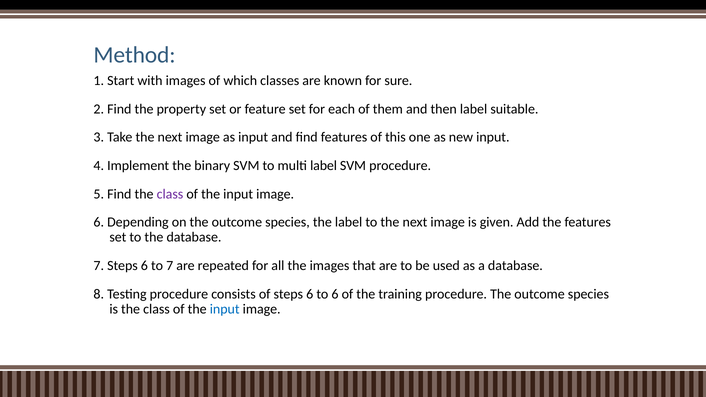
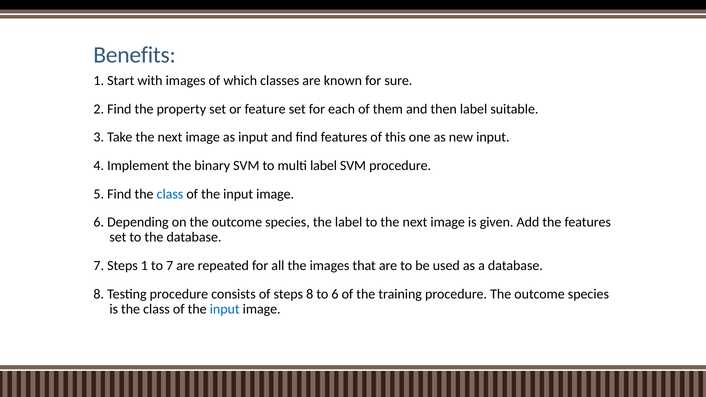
Method: Method -> Benefits (135, 55)
class colour: purple -> blue (170, 194)
7 Steps 6: 6 -> 1 (144, 266)
of steps 6: 6 -> 8 (310, 294)
